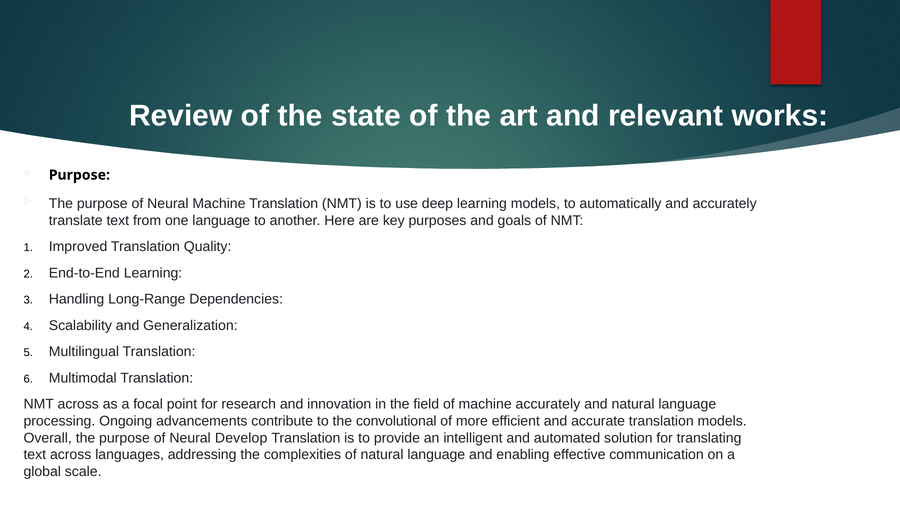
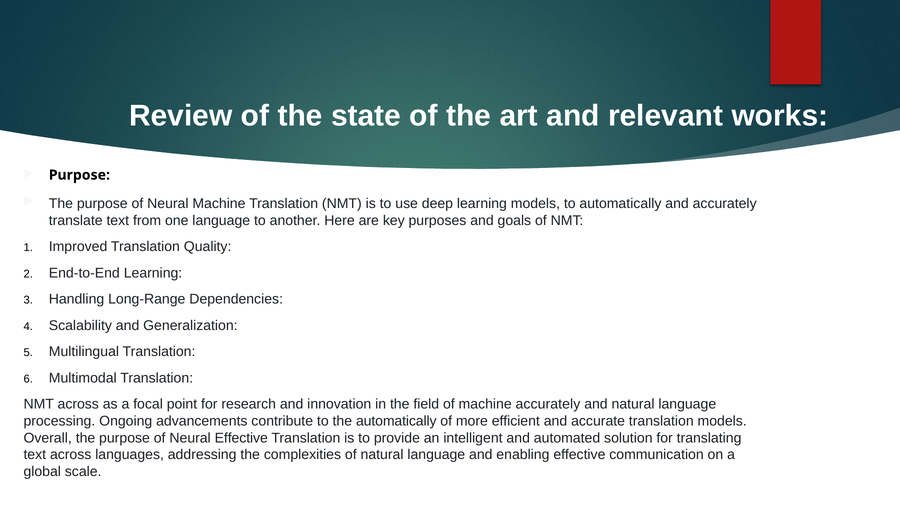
the convolutional: convolutional -> automatically (396, 421)
Neural Develop: Develop -> Effective (241, 438)
